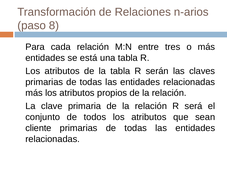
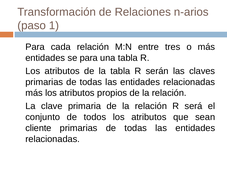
8: 8 -> 1 (54, 26)
se está: está -> para (89, 58)
